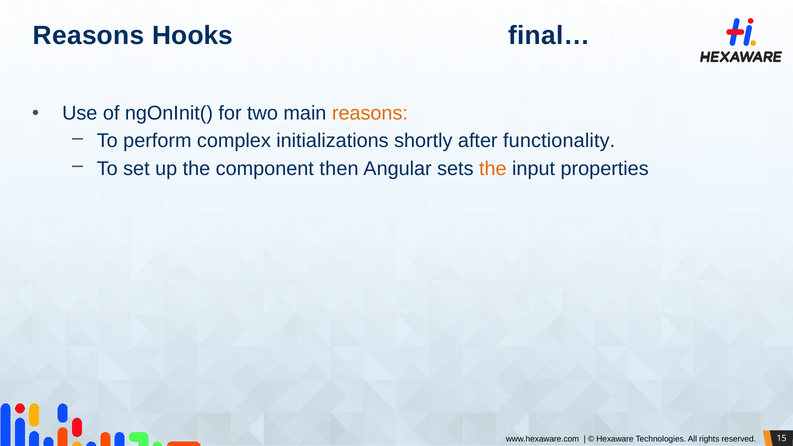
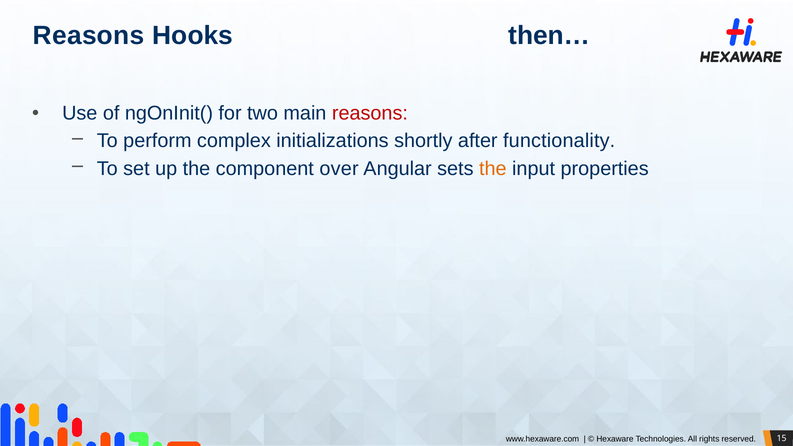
final…: final… -> then… (549, 36)
reasons colour: orange -> red (370, 113)
then: then -> over (339, 169)
